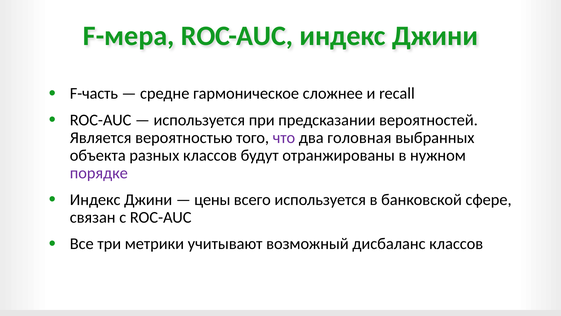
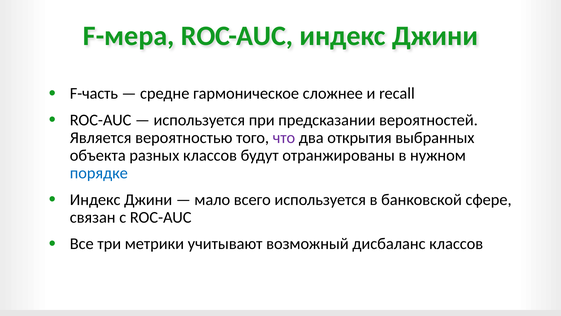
головная: головная -> открытия (359, 138)
порядке colour: purple -> blue (99, 173)
цены: цены -> мало (212, 199)
